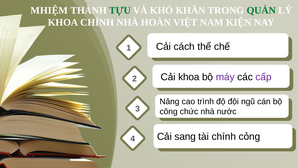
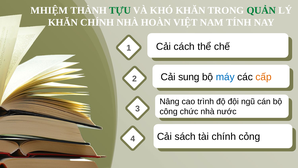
KHOA: KHOA -> KHĂN (63, 22)
KIỆN: KIỆN -> TÍNH (239, 22)
Cải khoa: khoa -> sung (189, 77)
máy colour: purple -> blue (225, 77)
cấp colour: purple -> orange (264, 77)
sang: sang -> sách (185, 136)
